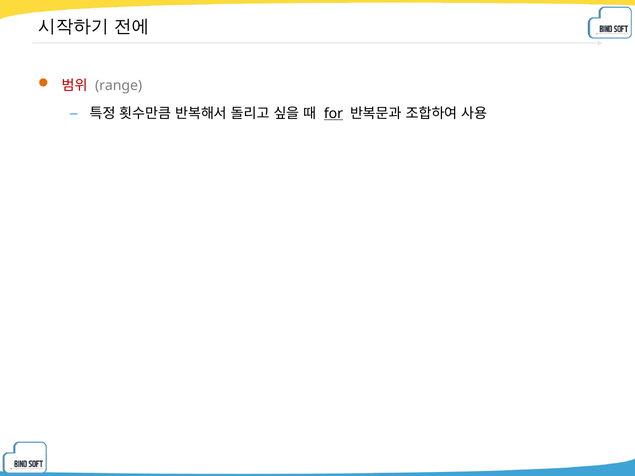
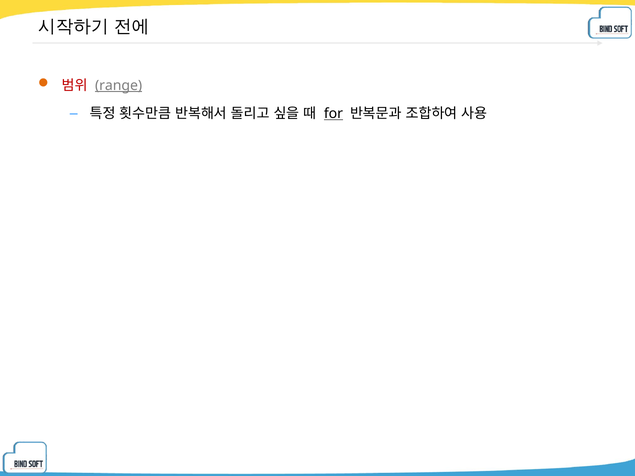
range underline: none -> present (119, 86)
